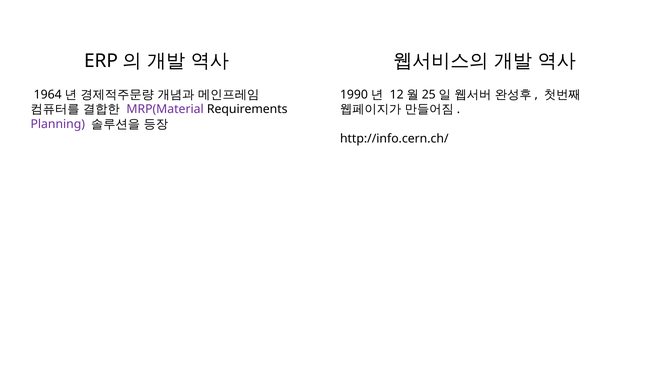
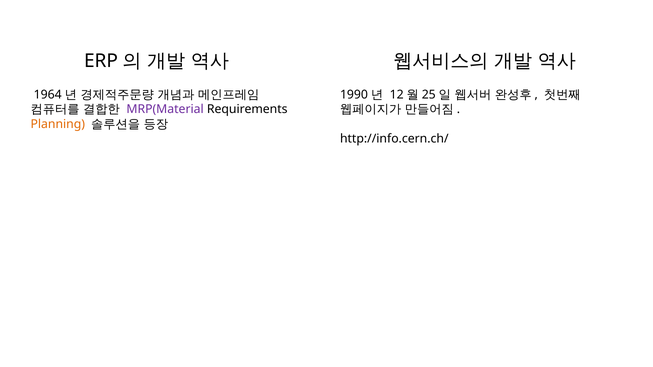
Planning colour: purple -> orange (58, 124)
